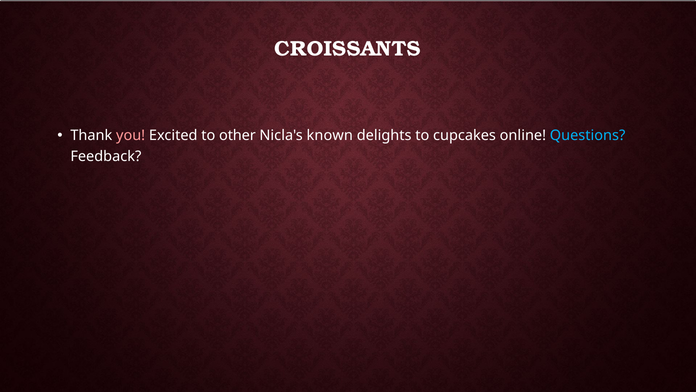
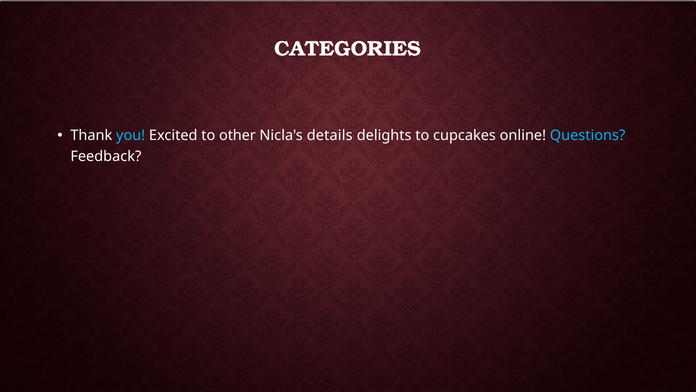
CROISSANTS: CROISSANTS -> CATEGORIES (348, 49)
you colour: pink -> light blue (131, 135)
known: known -> details (330, 135)
